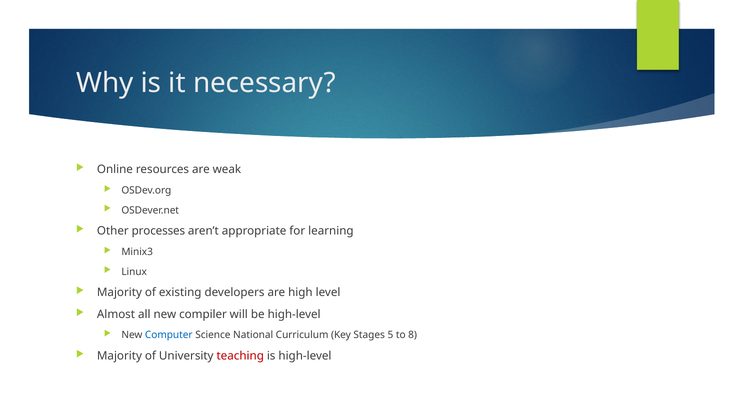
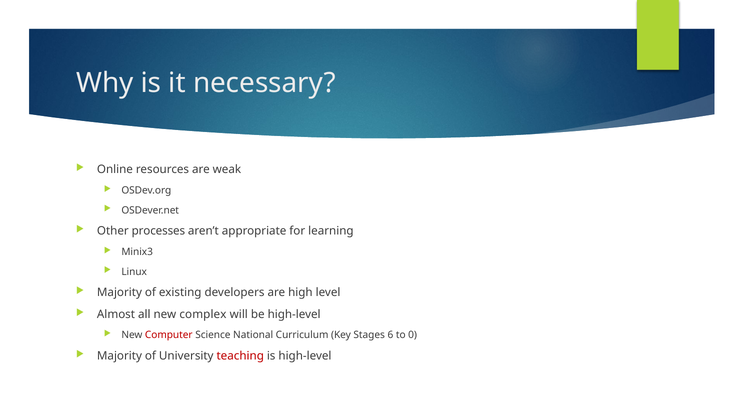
compiler: compiler -> complex (203, 314)
Computer colour: blue -> red (169, 335)
5: 5 -> 6 (390, 335)
8: 8 -> 0 (413, 335)
